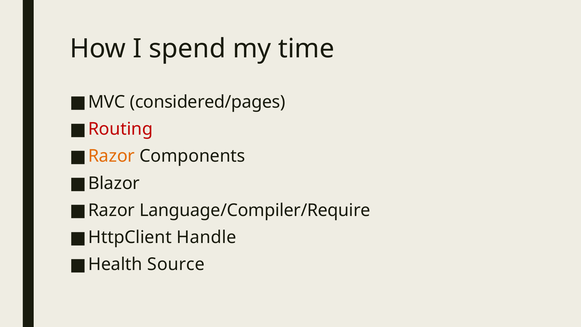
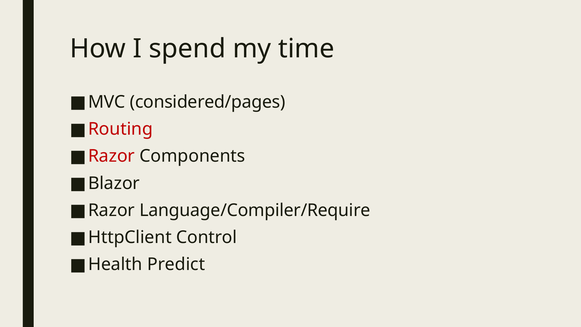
Razor colour: orange -> red (111, 156)
Handle: Handle -> Control (207, 237)
Source: Source -> Predict (176, 264)
